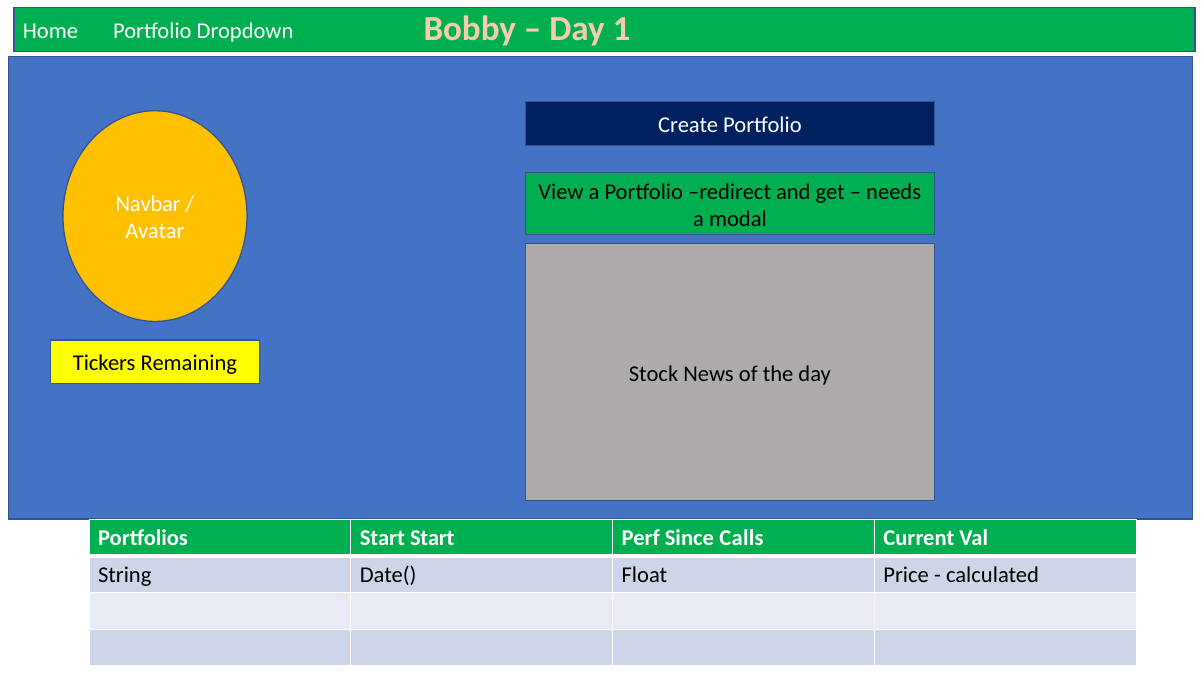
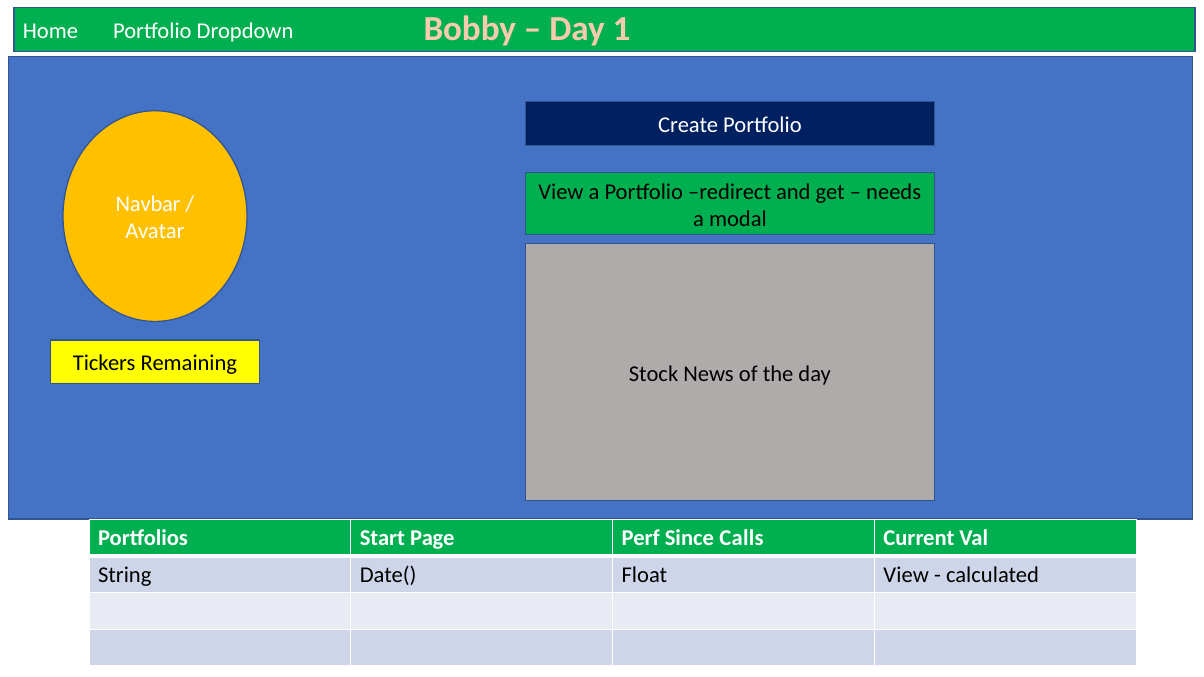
Start Start: Start -> Page (432, 538)
Float Price: Price -> View (906, 575)
